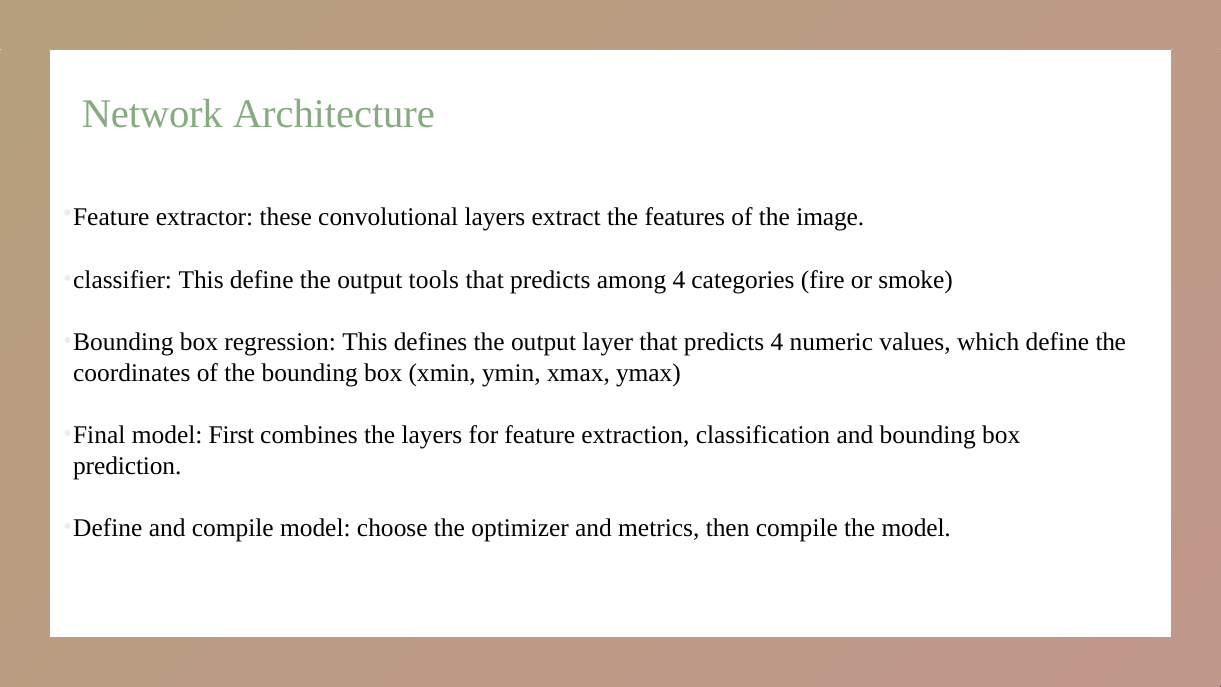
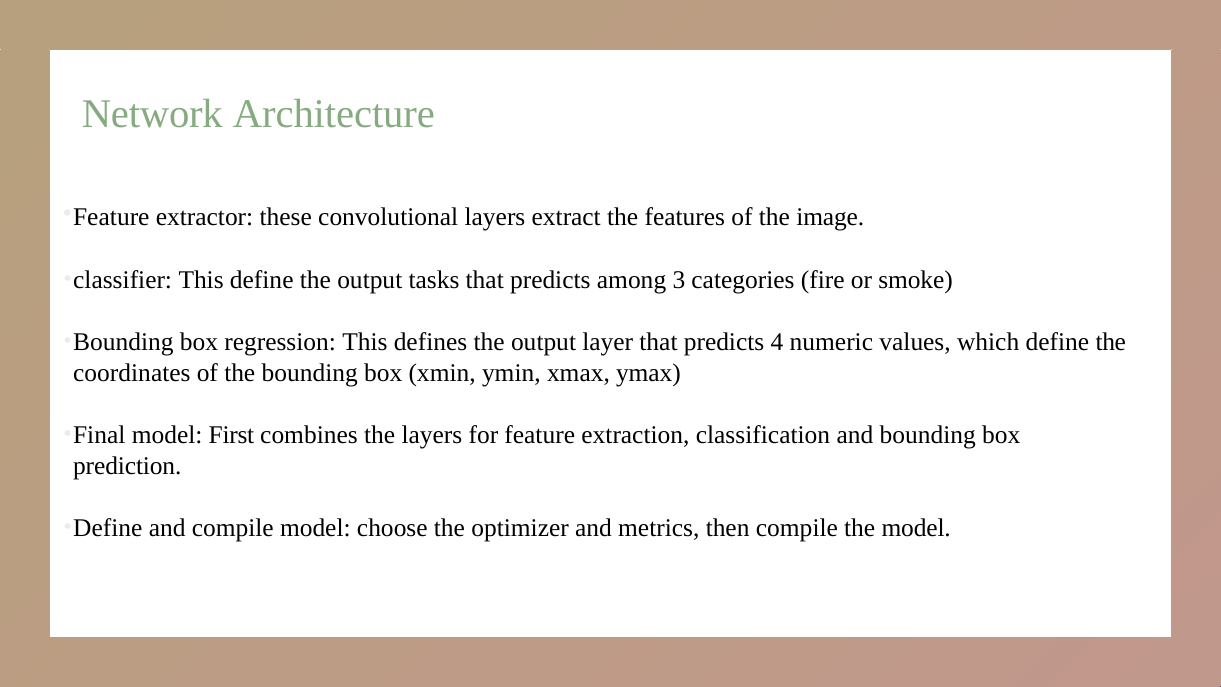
tools: tools -> tasks (434, 280)
among 4: 4 -> 3 (679, 280)
